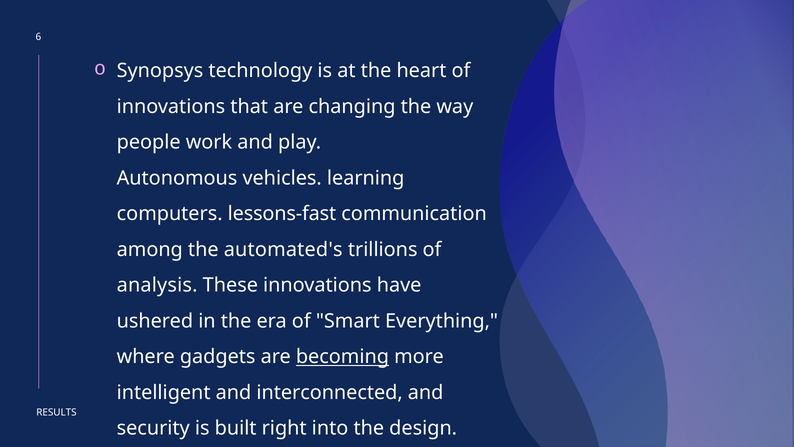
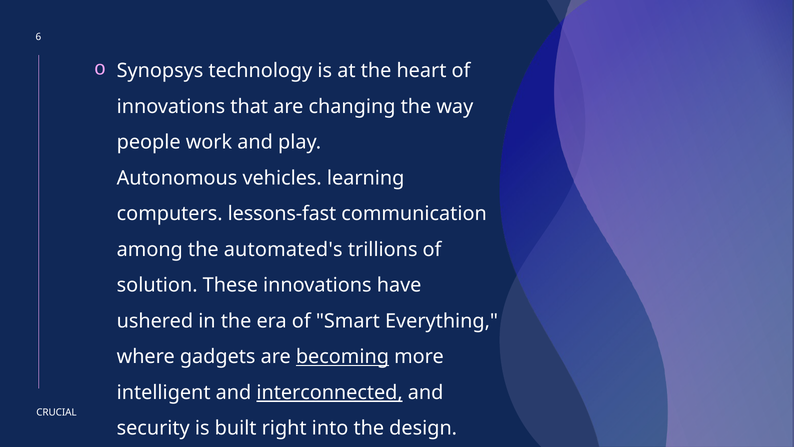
analysis: analysis -> solution (157, 285)
interconnected underline: none -> present (330, 392)
RESULTS: RESULTS -> CRUCIAL (56, 412)
